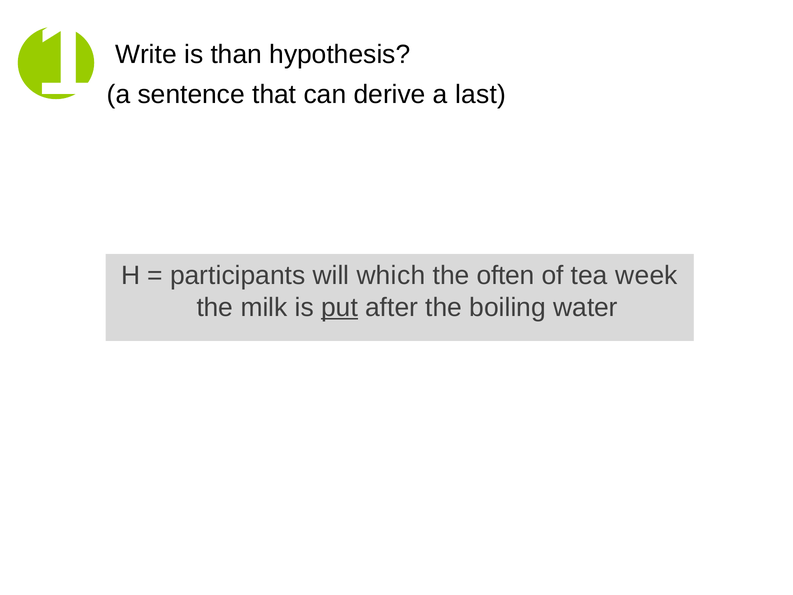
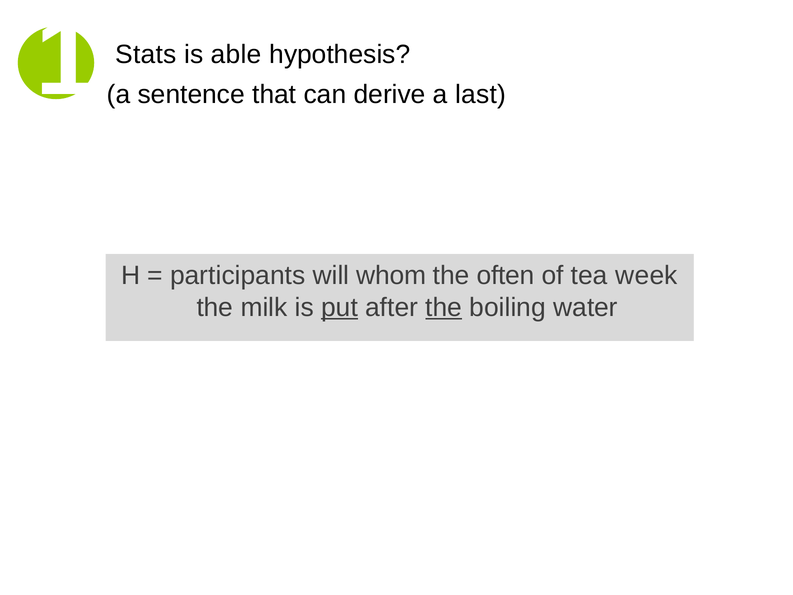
Write: Write -> Stats (146, 55)
than: than -> able (236, 55)
which: which -> whom (391, 275)
the underline: none -> present (444, 307)
